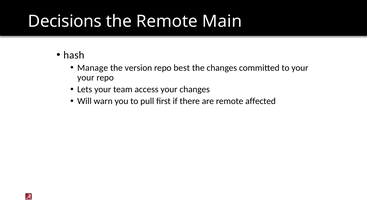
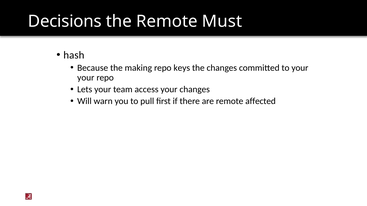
Main: Main -> Must (222, 21)
Manage: Manage -> Because (93, 68)
version: version -> making (138, 68)
best: best -> keys (182, 68)
